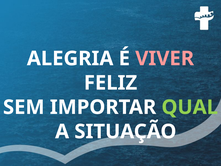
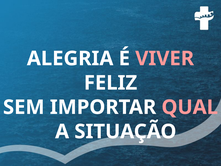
QUAL colour: light green -> pink (190, 107)
